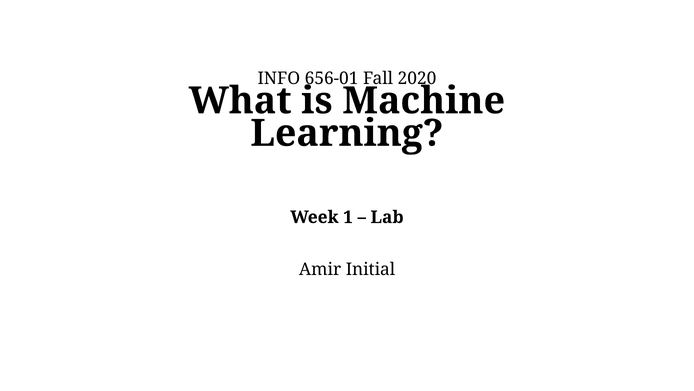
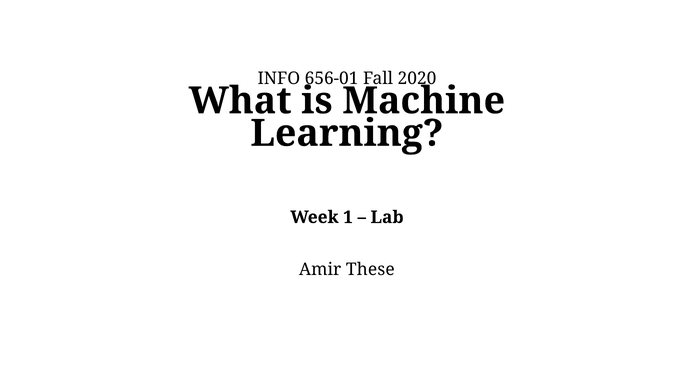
Initial: Initial -> These (370, 269)
